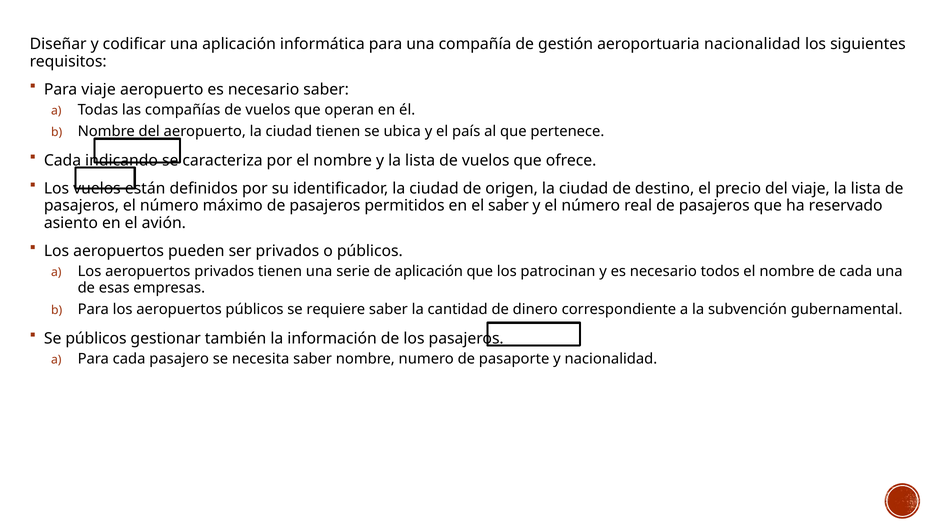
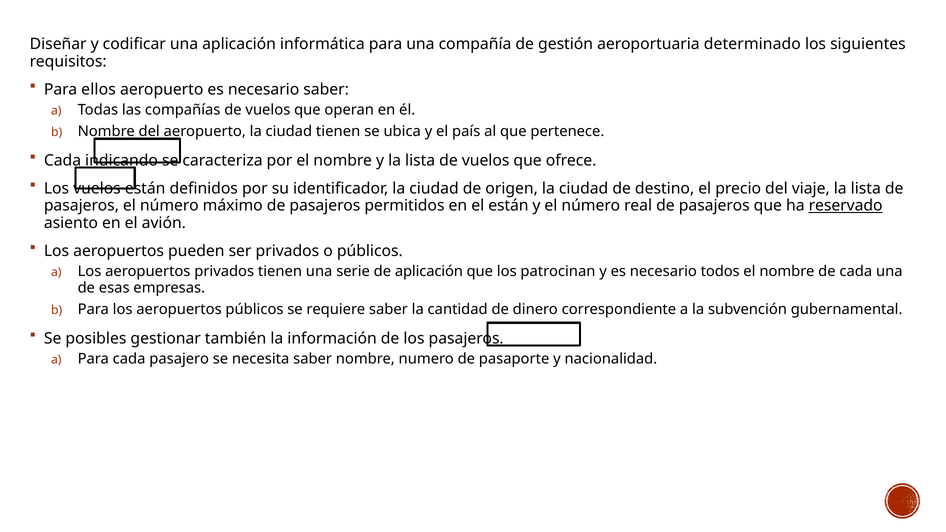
aeroportuaria nacionalidad: nacionalidad -> determinado (752, 44)
Para viaje: viaje -> ellos (99, 89)
el saber: saber -> están (508, 206)
reservado underline: none -> present (846, 206)
Se públicos: públicos -> posibles (96, 339)
